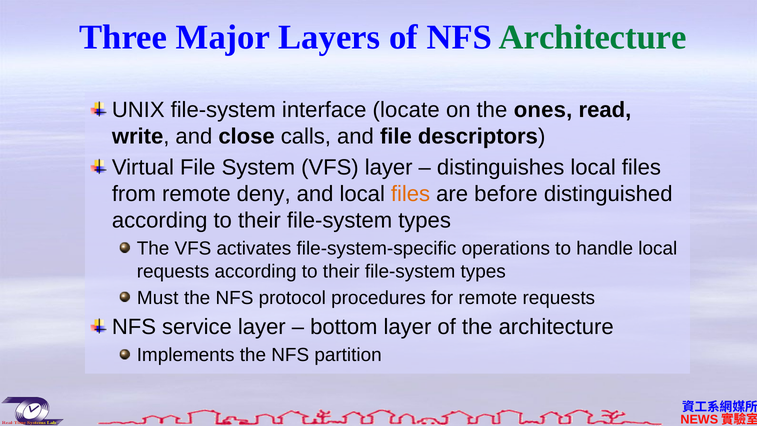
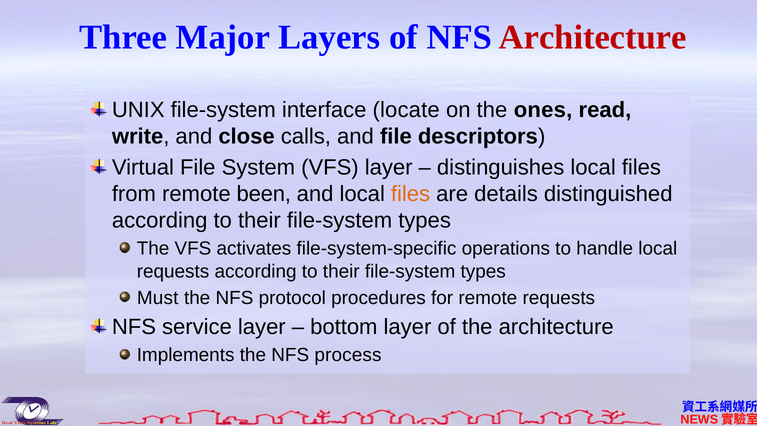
Architecture colour: green -> red (593, 37)
deny: deny -> been (264, 194)
before: before -> details (506, 194)
partition: partition -> process (348, 355)
